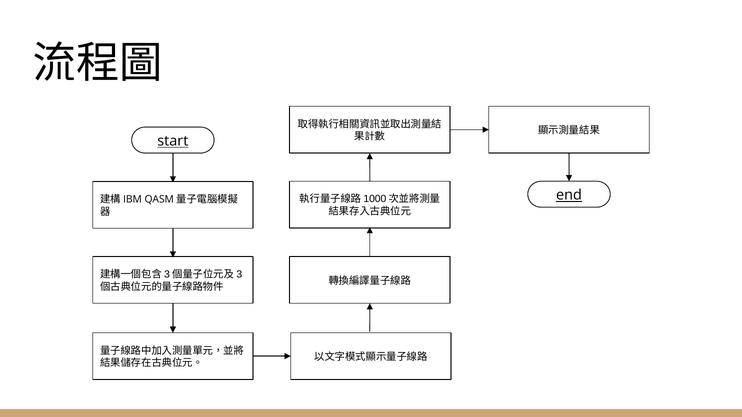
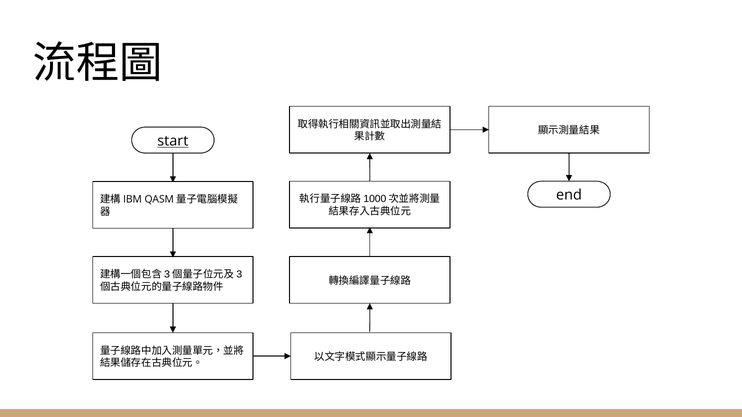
end underline: present -> none (569, 195)
